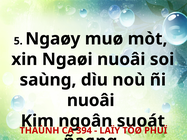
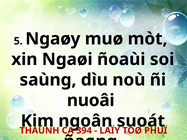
Ngaøi nuoâi: nuoâi -> ñoaùi (121, 59)
